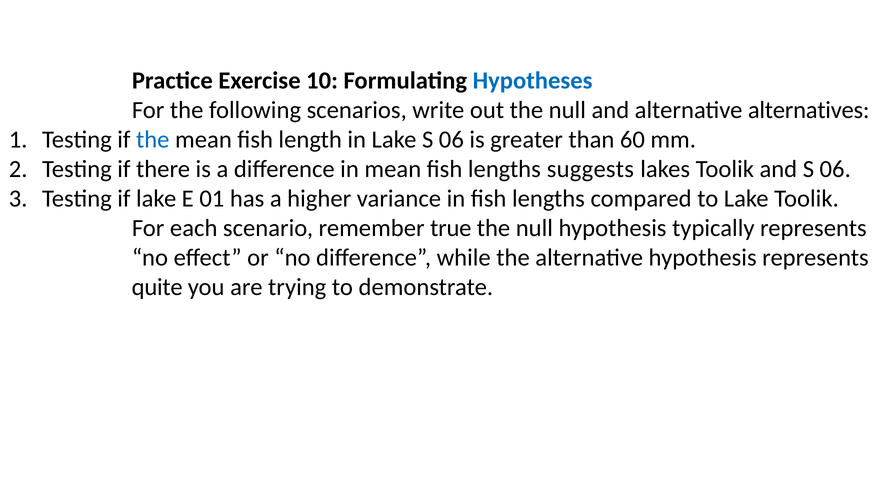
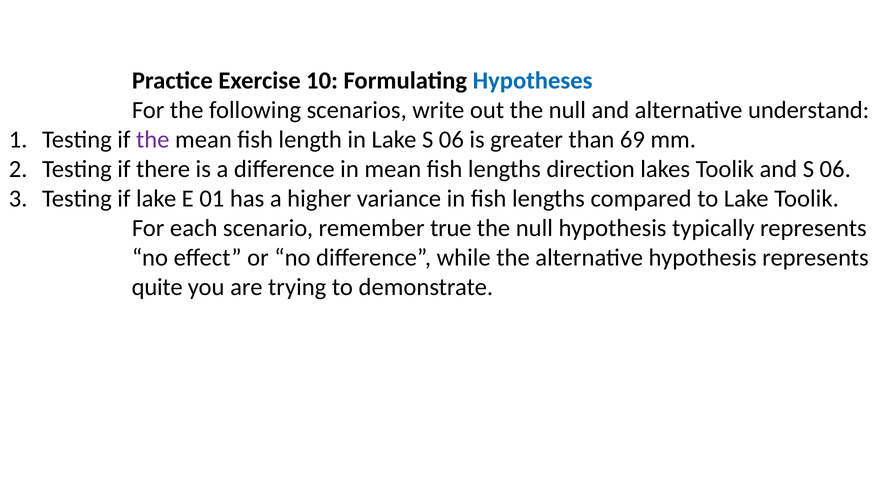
alternatives: alternatives -> understand (809, 110)
the colour: blue -> purple (153, 140)
60: 60 -> 69 (632, 140)
suggests: suggests -> direction (591, 169)
